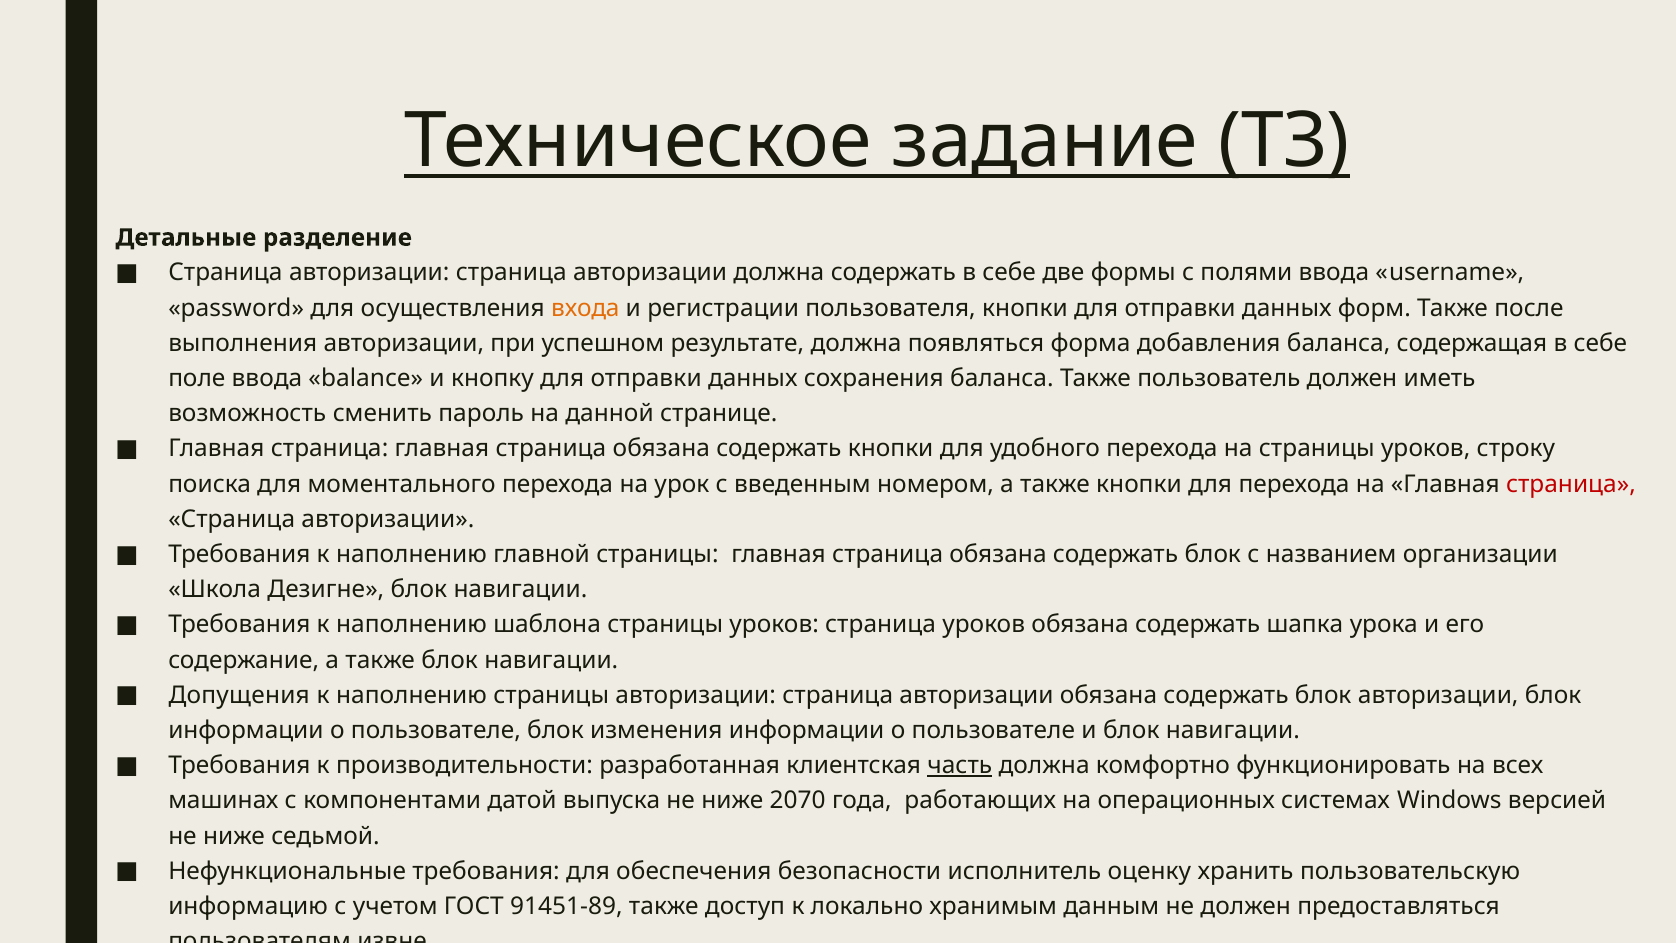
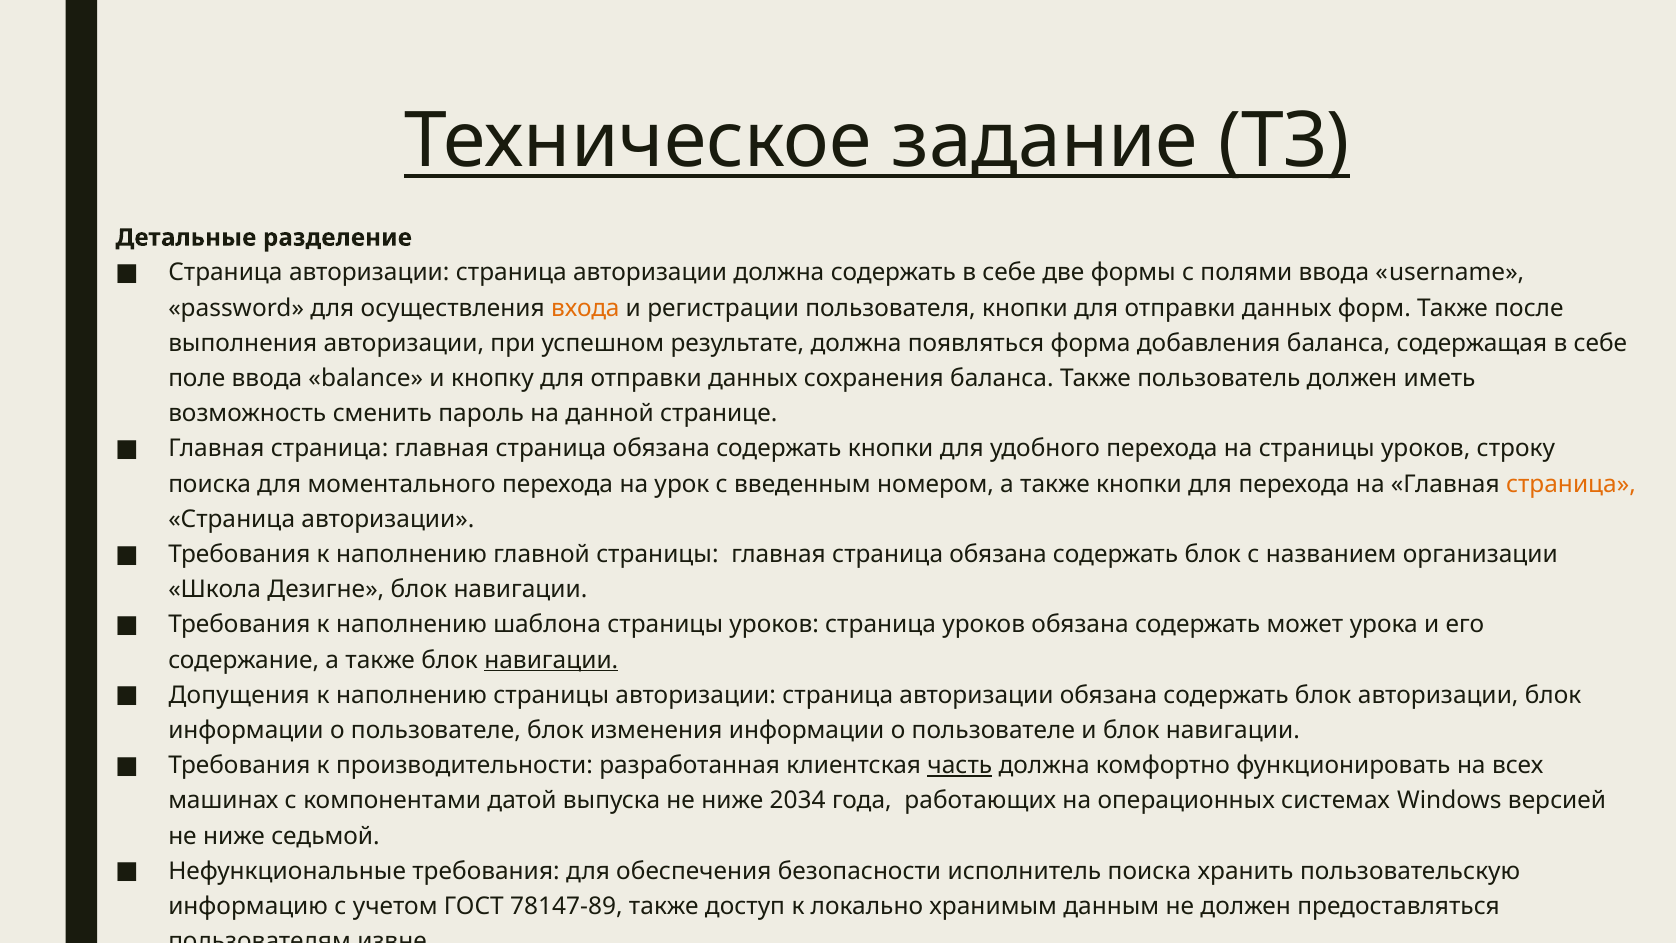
страница colour: red -> orange (1571, 484)
шапка: шапка -> может (1305, 625)
навигации underline: none -> present (551, 660)
2070: 2070 -> 2034 (798, 801)
исполнитель оценку: оценку -> поиска (1149, 871)
91451-89: 91451-89 -> 78147-89 (566, 906)
